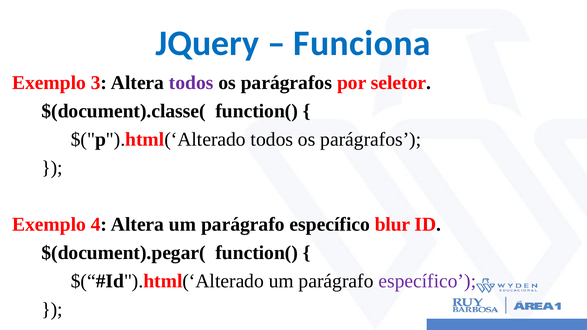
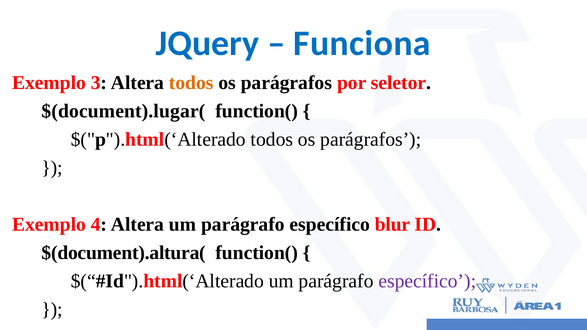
todos colour: purple -> orange (191, 83)
$(document).classe(: $(document).classe( -> $(document).lugar( (123, 111)
$(document).pegar(: $(document).pegar( -> $(document).altura( (124, 253)
